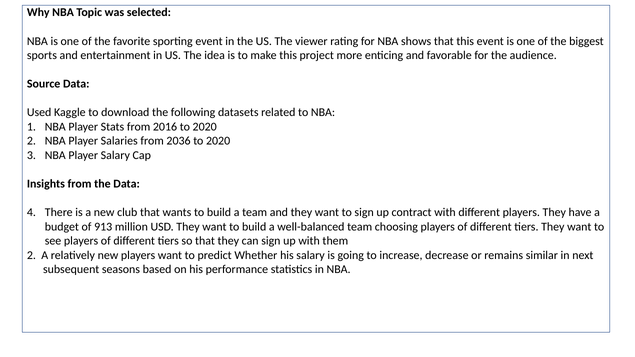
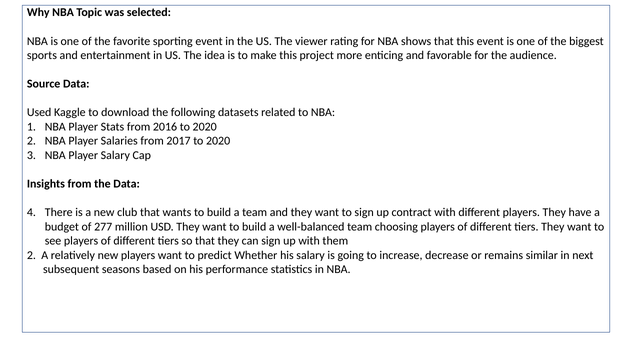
2036: 2036 -> 2017 (179, 141)
913: 913 -> 277 (103, 227)
